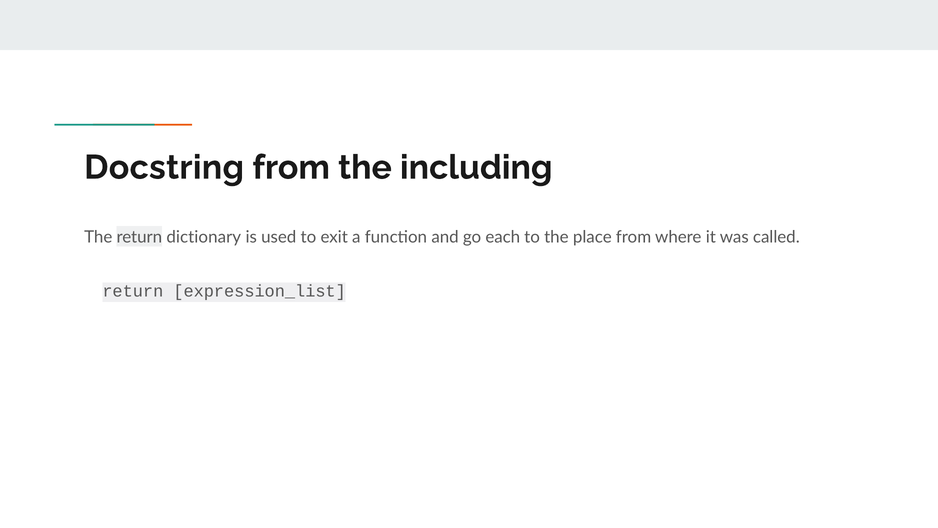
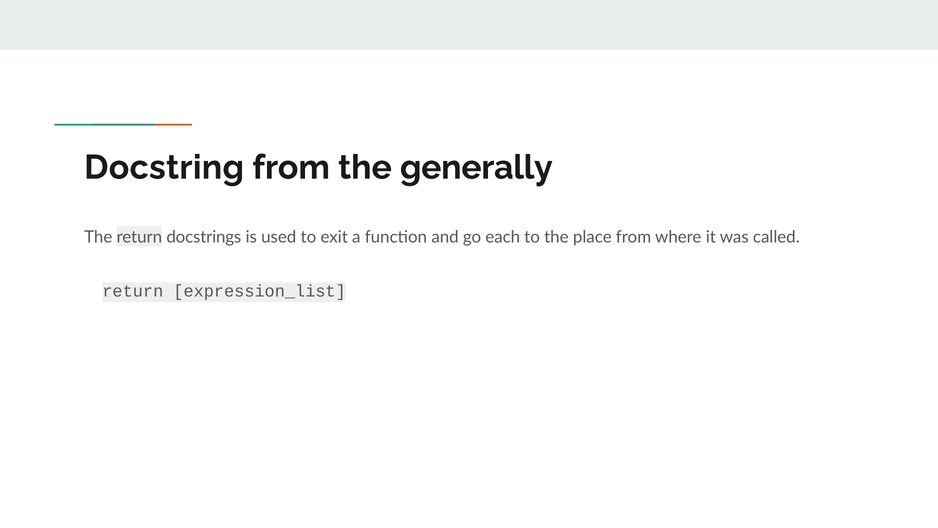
including: including -> generally (476, 167)
dictionary: dictionary -> docstrings (204, 237)
